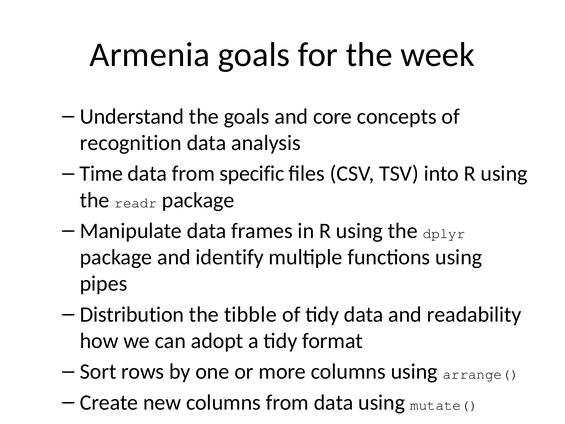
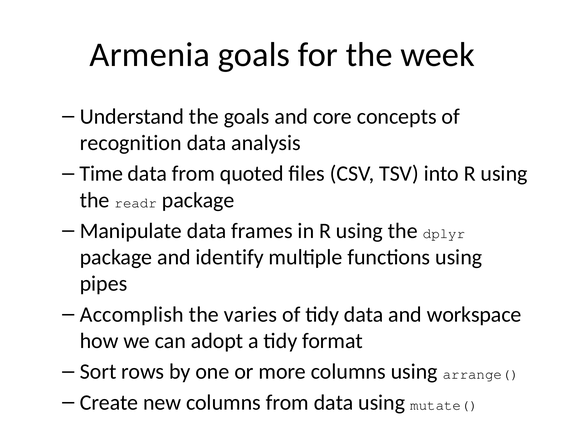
specific: specific -> quoted (252, 174)
Distribution: Distribution -> Accomplish (132, 314)
tibble: tibble -> varies (250, 314)
readability: readability -> workspace (474, 314)
